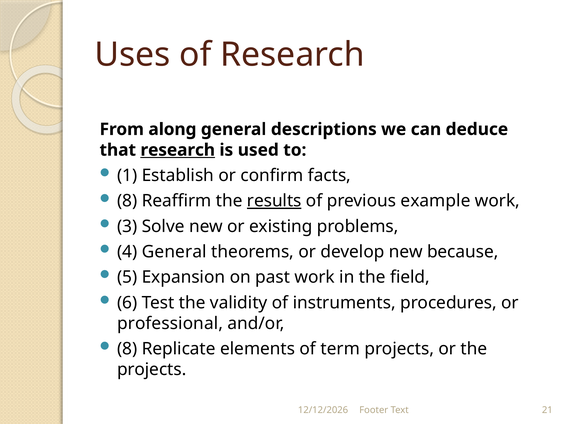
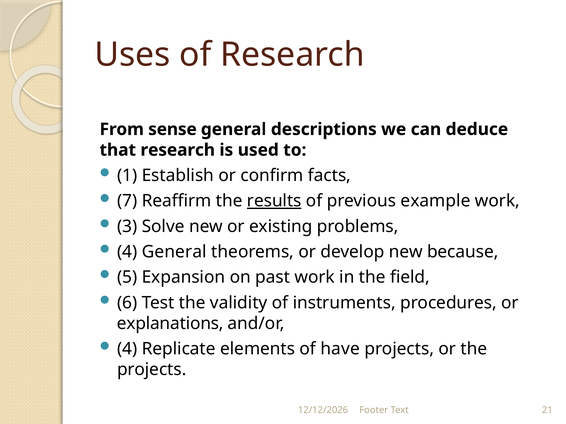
along: along -> sense (172, 129)
research underline: present -> none (178, 150)
8: 8 -> 7 (127, 201)
professional: professional -> explanations (170, 324)
8: 8 -> 4 (127, 349)
term: term -> have (340, 349)
